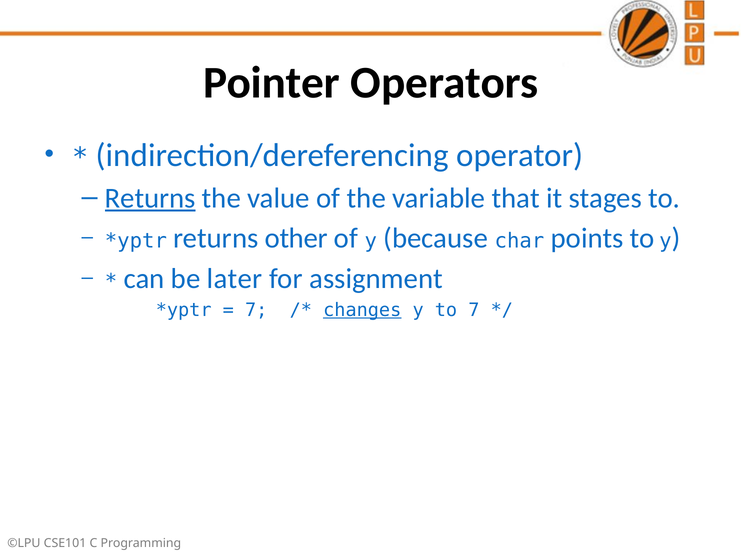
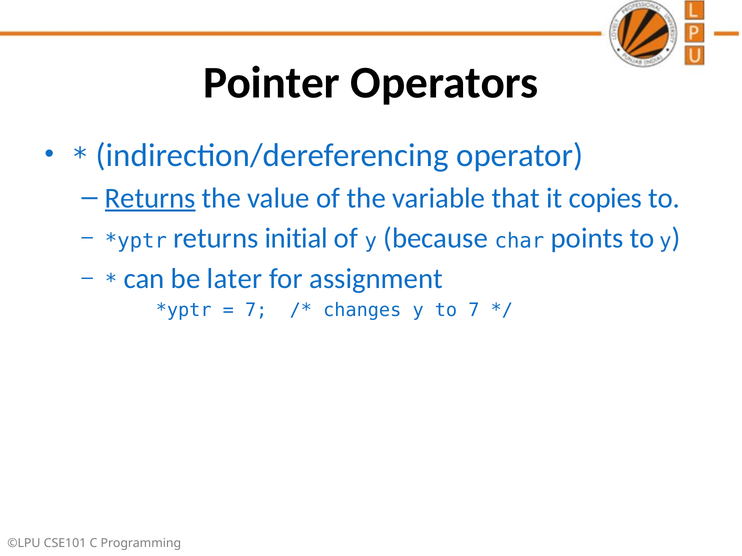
stages: stages -> copies (605, 198)
other: other -> initial (296, 239)
changes underline: present -> none (362, 310)
